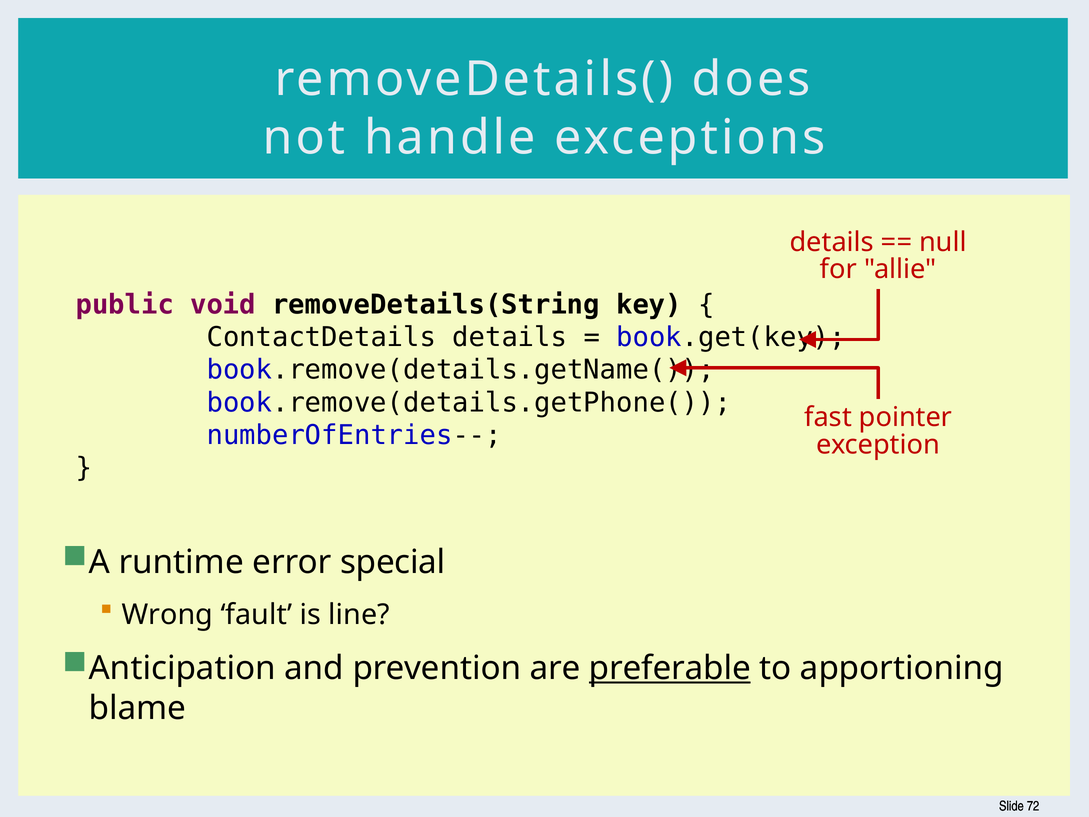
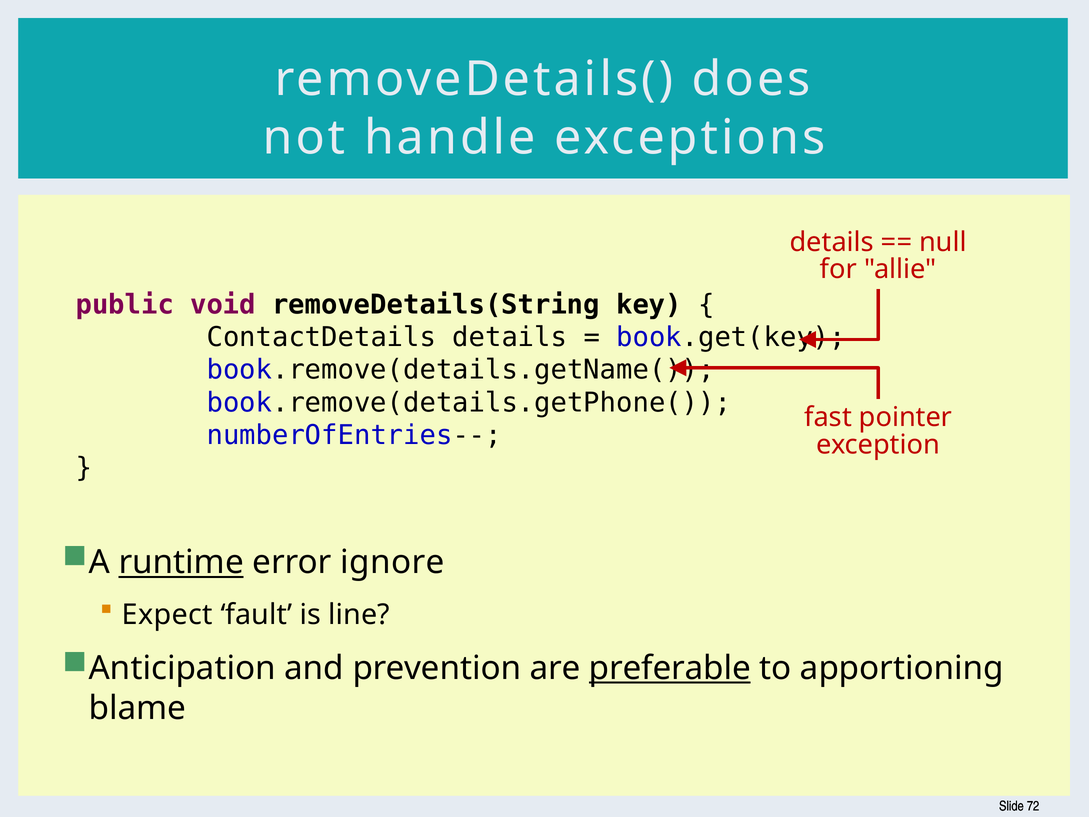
runtime underline: none -> present (181, 562)
special: special -> ignore (392, 562)
Wrong: Wrong -> Expect (167, 614)
